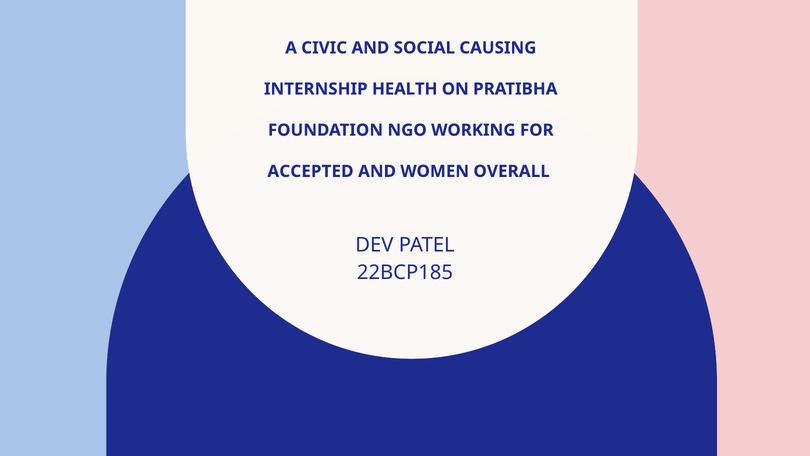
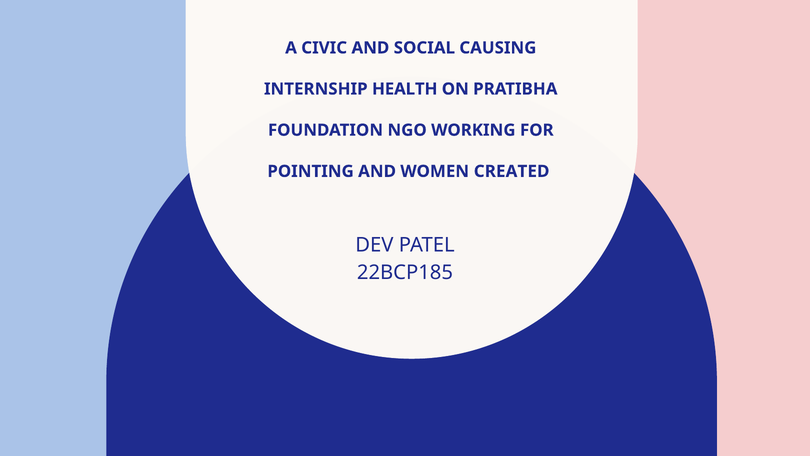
ACCEPTED: ACCEPTED -> POINTING (311, 171)
OVERALL: OVERALL -> CREATED (512, 171)
